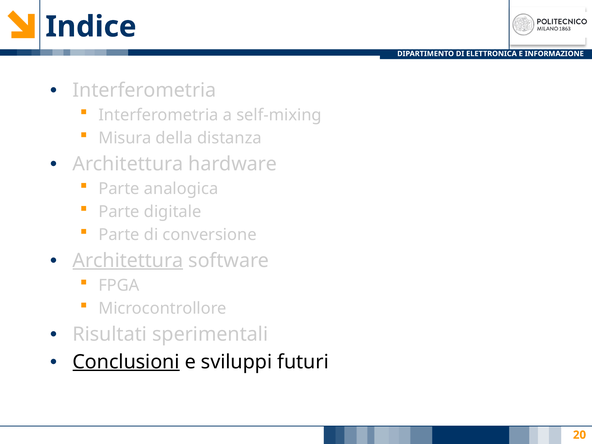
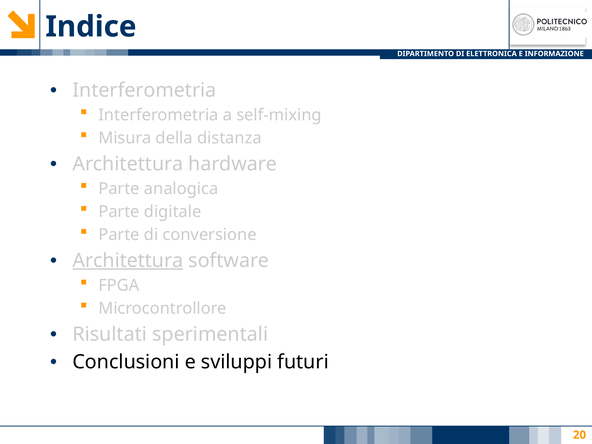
Conclusioni underline: present -> none (126, 362)
